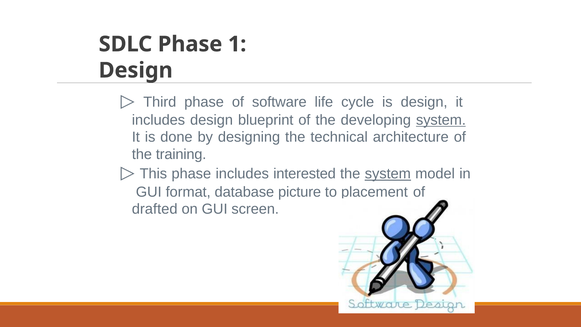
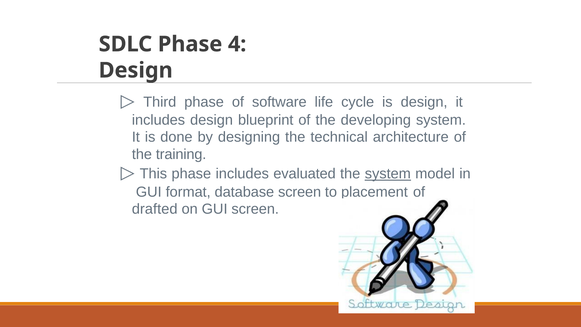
1: 1 -> 4 (237, 44)
system underline: present -> none (441, 120)
interested: interested -> evaluated (305, 174)
database picture: picture -> screen (300, 192)
